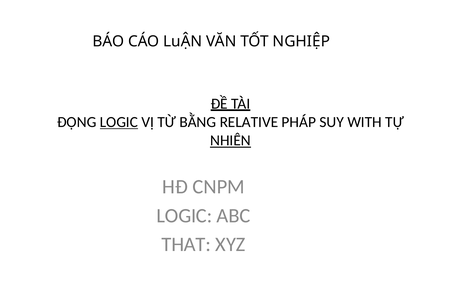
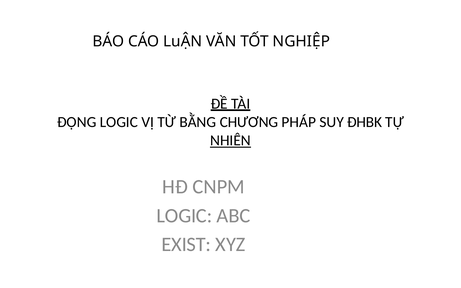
LOGIC underline: present -> none (119, 122)
RELATIVE: RELATIVE -> CHƯƠNG (249, 122)
WITH: WITH -> ĐHBK (365, 122)
THAT: THAT -> EXIST (186, 244)
